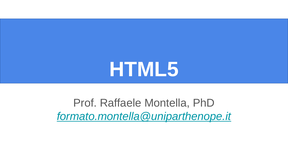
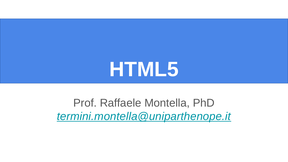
formato.montella@uniparthenope.it: formato.montella@uniparthenope.it -> termini.montella@uniparthenope.it (144, 116)
